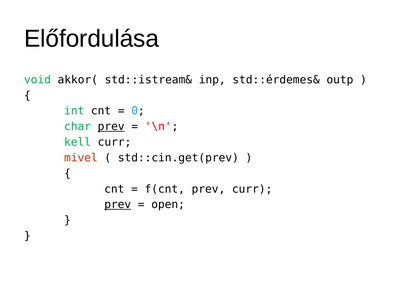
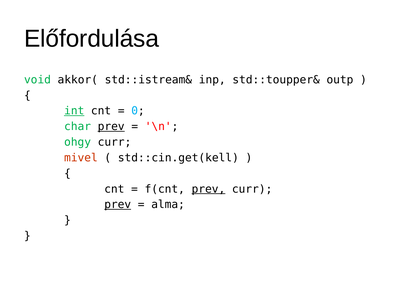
std::érdemes&: std::érdemes& -> std::toupper& (276, 80)
int underline: none -> present (74, 111)
kell: kell -> ohgy (78, 142)
std::cin.get(prev: std::cin.get(prev -> std::cin.get(kell (178, 158)
prev underline: none -> present (208, 189)
open: open -> alma (168, 204)
